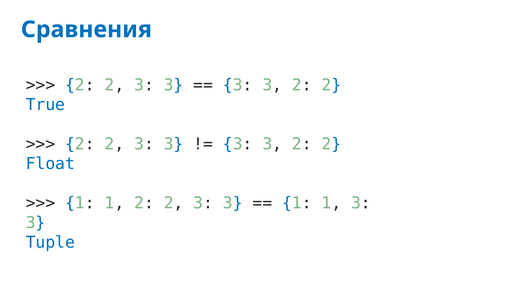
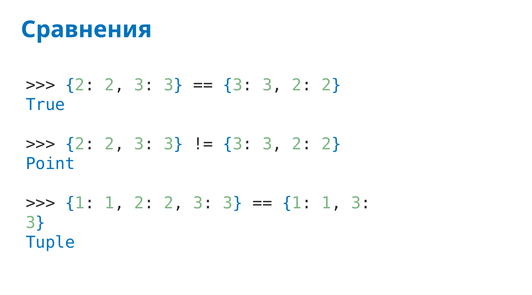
Float: Float -> Point (50, 164)
